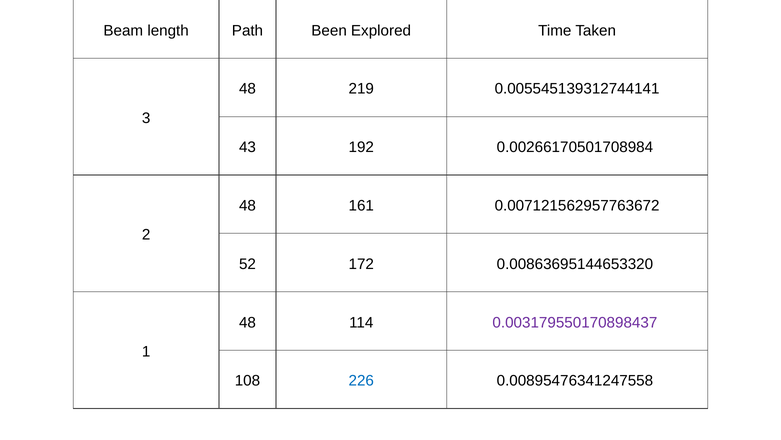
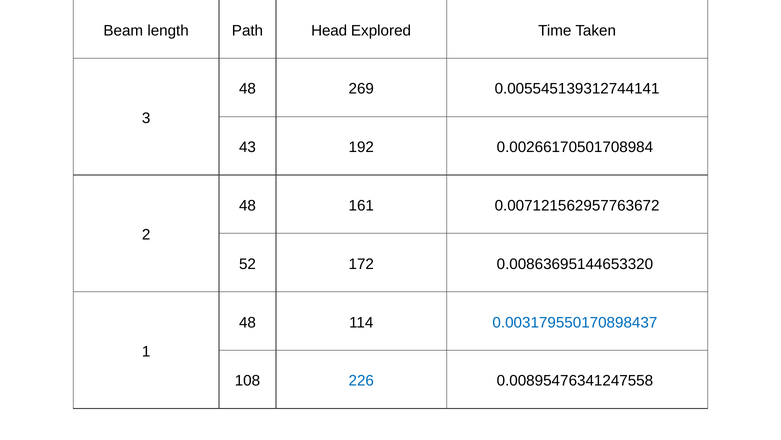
Been: Been -> Head (329, 31)
219: 219 -> 269 (361, 89)
0.003179550170898437 colour: purple -> blue (575, 322)
